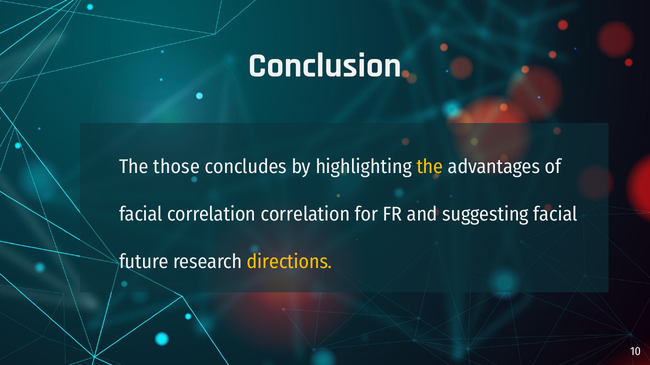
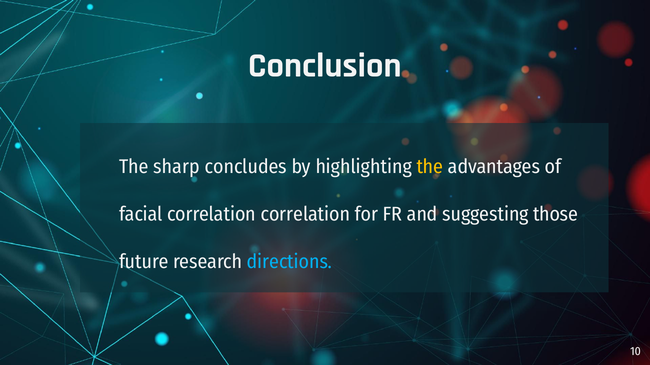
those: those -> sharp (177, 167)
suggesting facial: facial -> those (556, 215)
directions colour: yellow -> light blue (290, 262)
